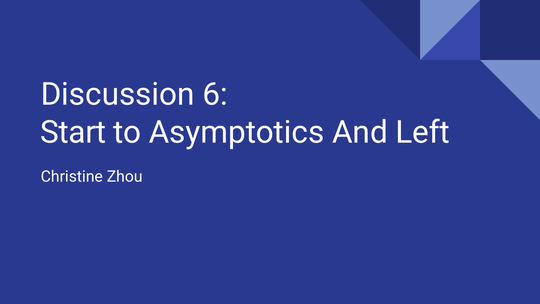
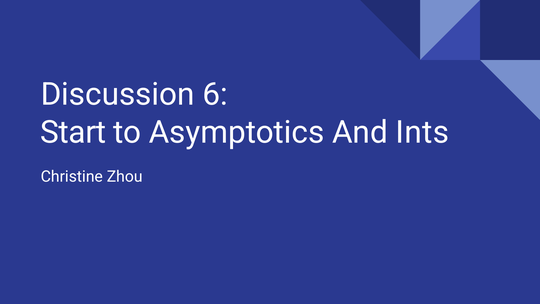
Left: Left -> Ints (422, 132)
